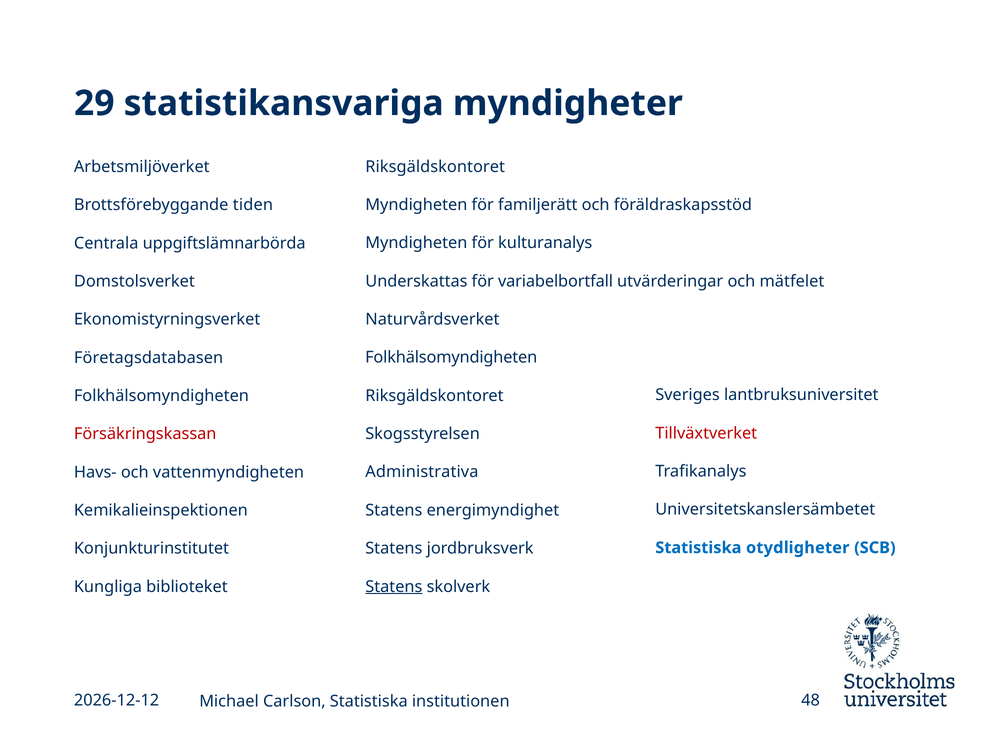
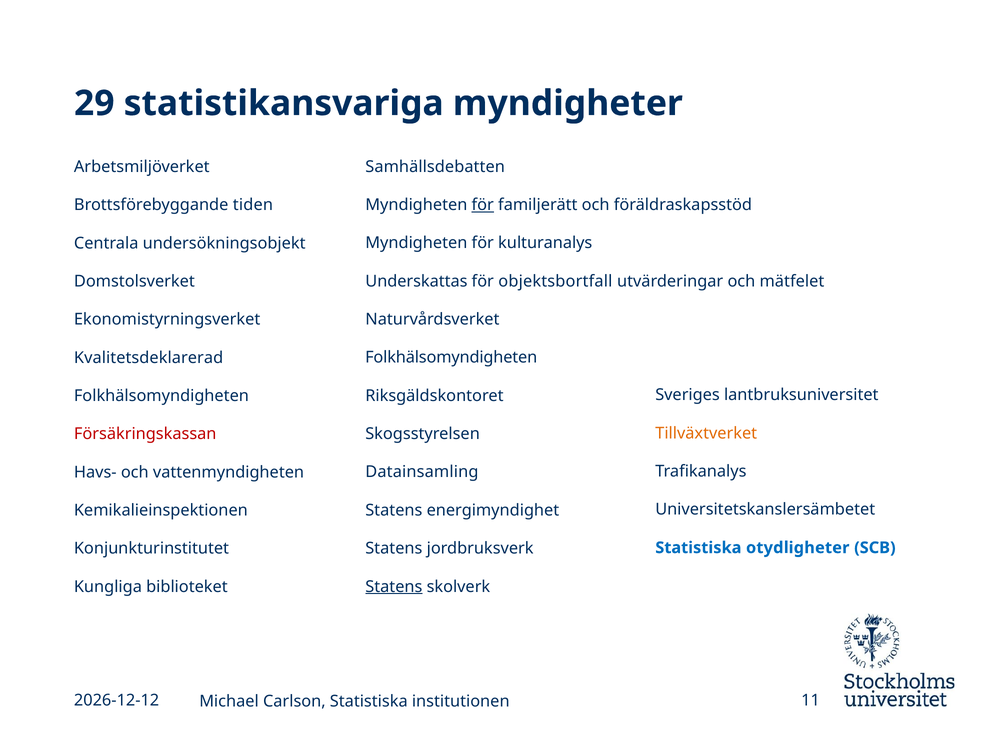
Riksgäldskontoret: Riksgäldskontoret -> Samhällsdebatten (435, 167)
för underline: none -> present (483, 205)
uppgiftslämnarbörda: uppgiftslämnarbörda -> undersökningsobjekt (224, 243)
variabelbortfall: variabelbortfall -> objektsbortfall (555, 281)
Företagsdatabasen: Företagsdatabasen -> Kvalitetsdeklarerad (149, 358)
Tillväxtverket colour: red -> orange (706, 434)
Administrativa: Administrativa -> Datainsamling (422, 472)
48: 48 -> 11 (811, 701)
